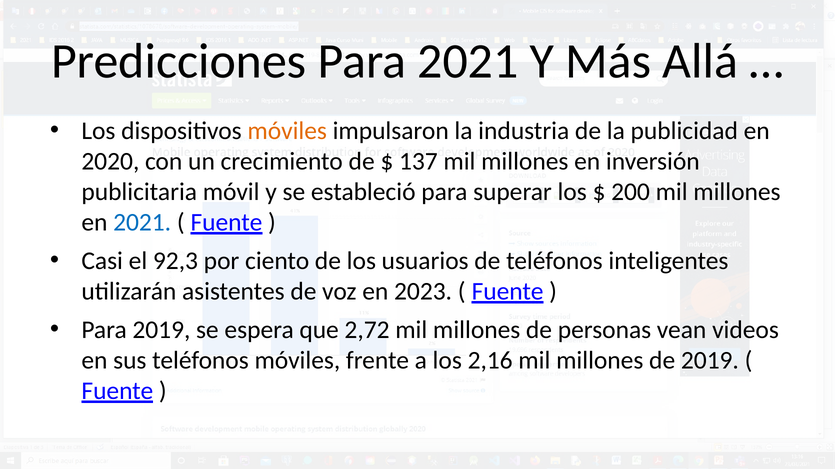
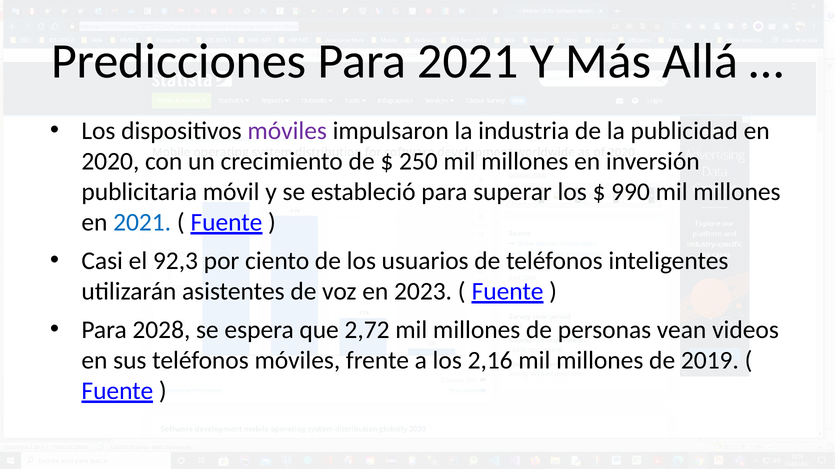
móviles colour: orange -> purple (287, 131)
137: 137 -> 250 (418, 161)
200: 200 -> 990 (631, 192)
Para 2019: 2019 -> 2028 (161, 330)
